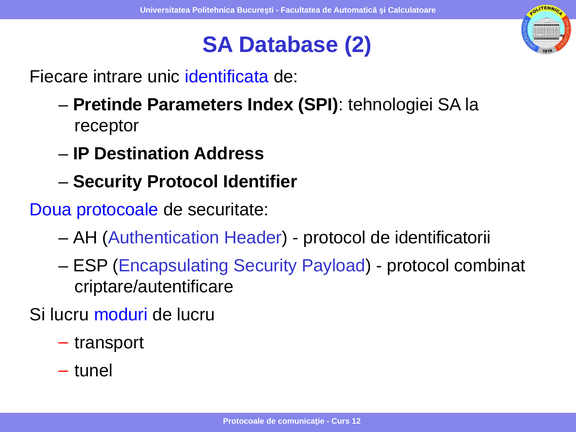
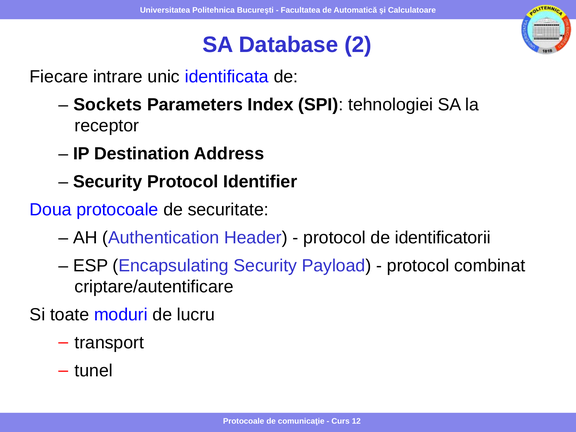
Pretinde: Pretinde -> Sockets (108, 105)
Si lucru: lucru -> toate (70, 315)
